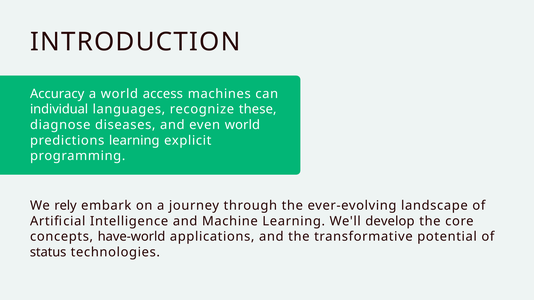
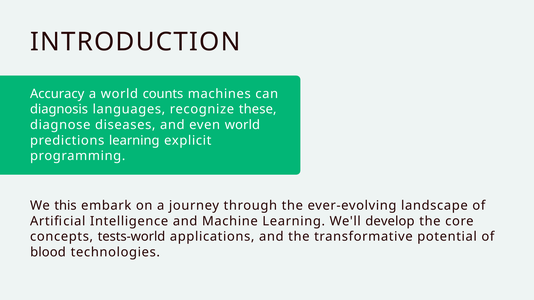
access: access -> counts (163, 94)
individual: individual -> diagnosis (59, 110)
rely: rely -> this (65, 206)
have-world: have-world -> tests-world (132, 237)
status: status -> blood (48, 253)
